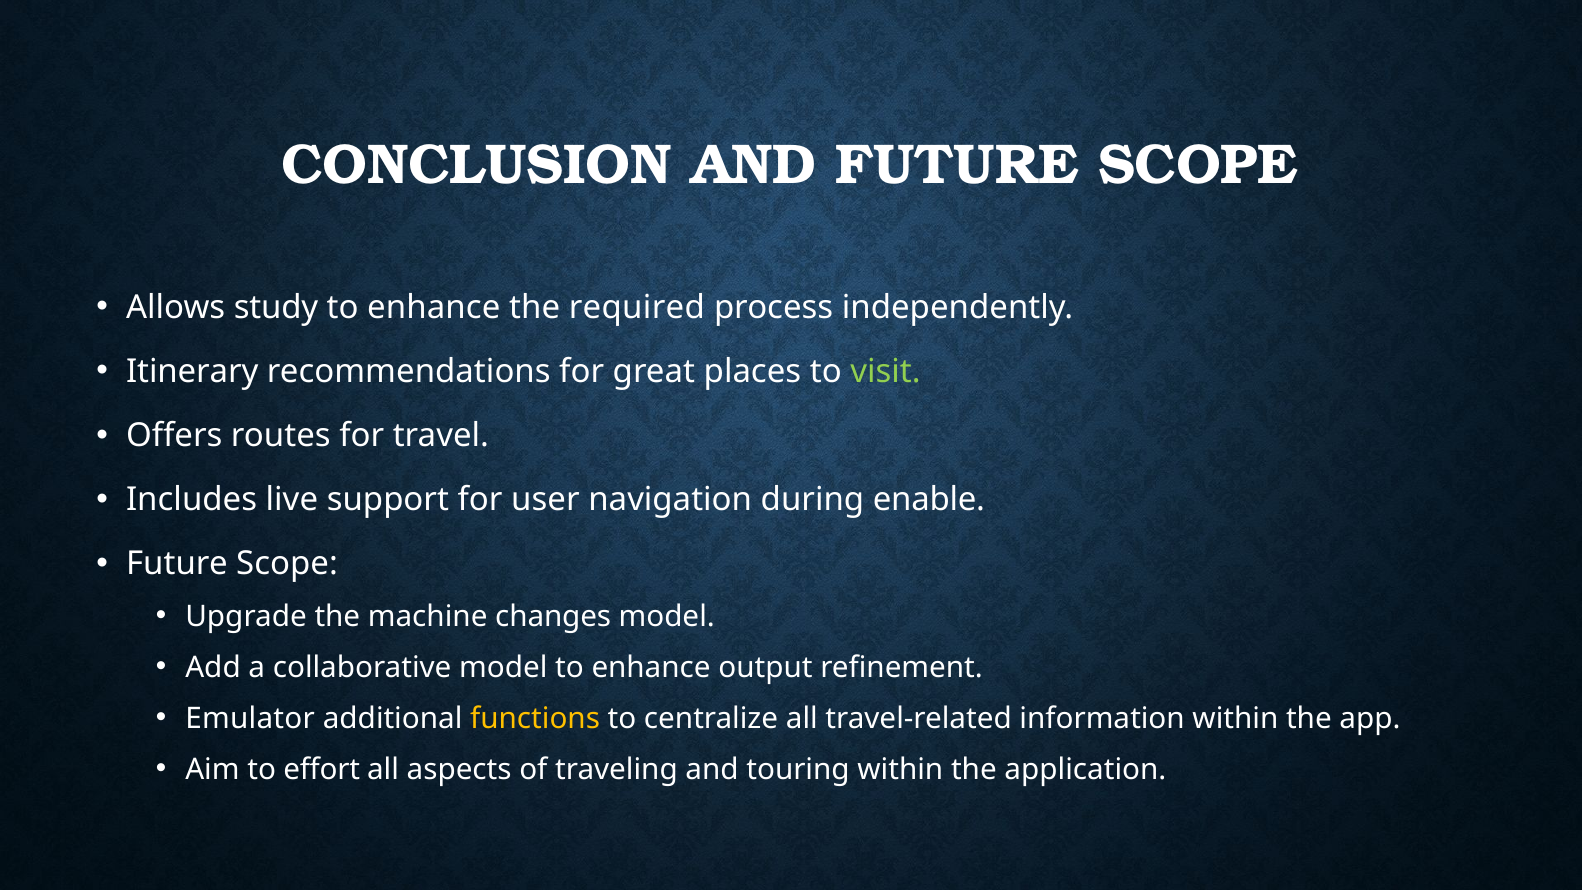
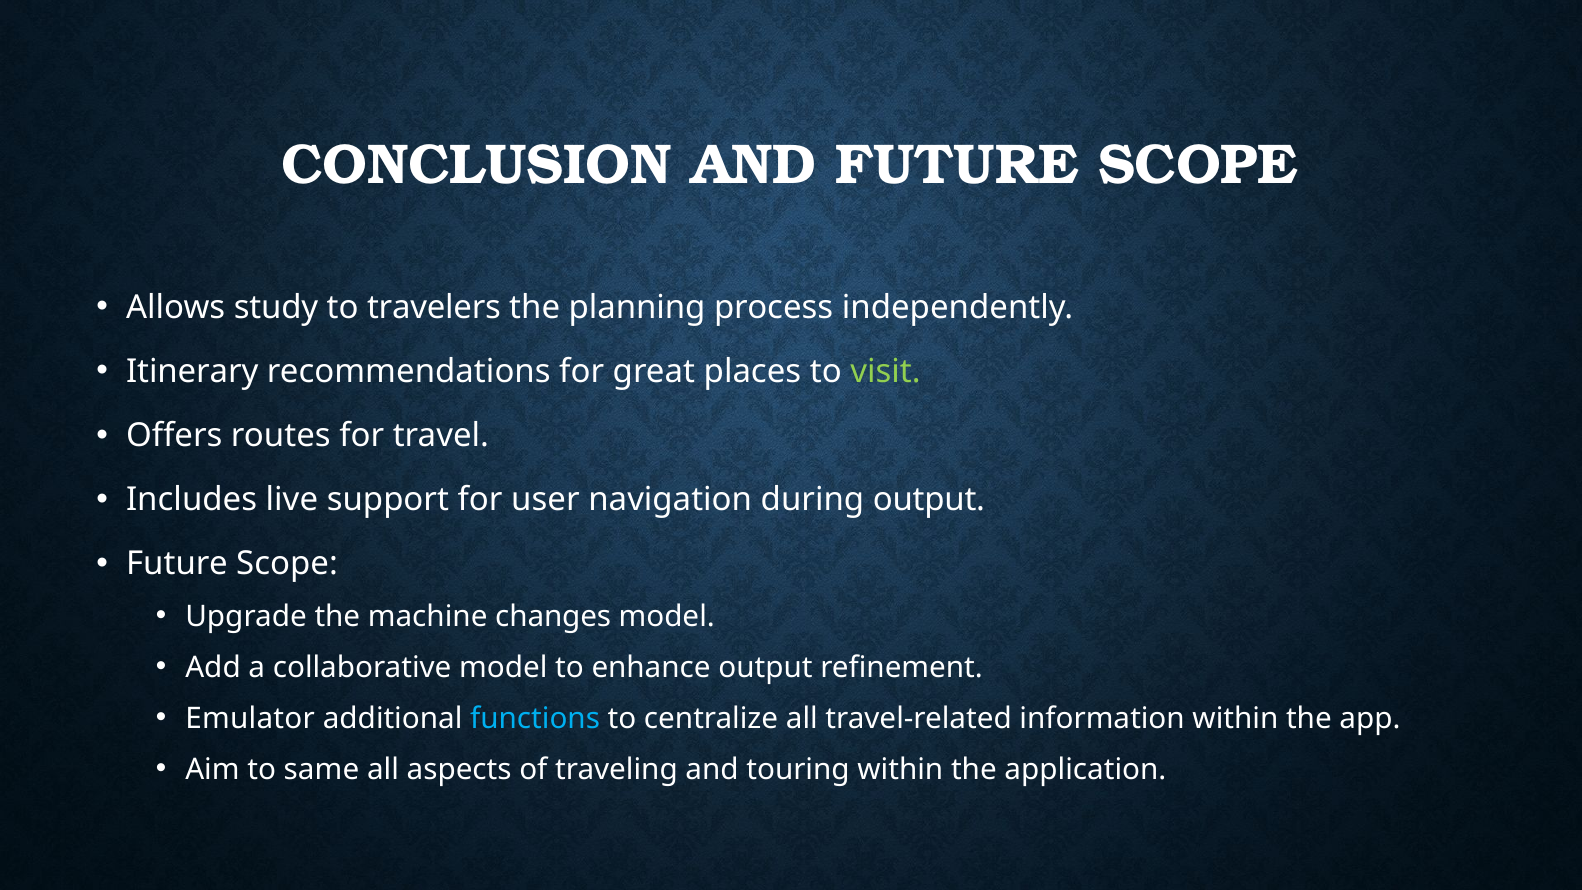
enhance: enhance -> travelers (434, 308)
required: required -> planning (637, 308)
during enable: enable -> output (929, 500)
functions colour: yellow -> light blue (535, 718)
effort: effort -> same (321, 769)
